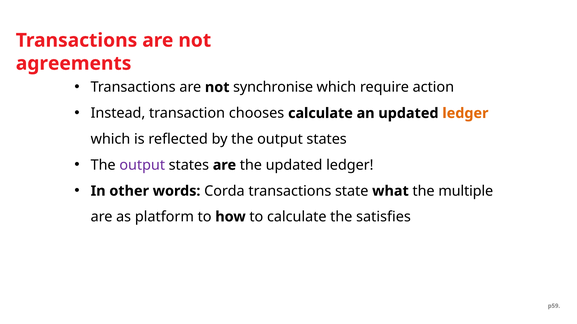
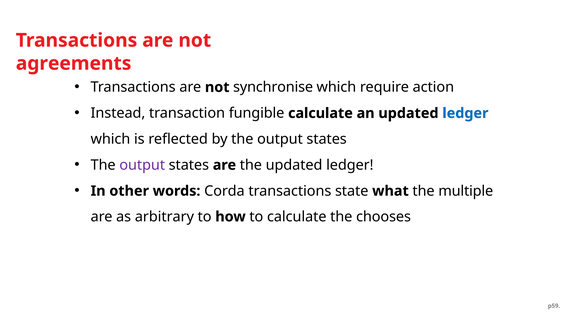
chooses: chooses -> fungible (257, 113)
ledger colour: orange -> blue (465, 113)
platform: platform -> arbitrary (164, 217)
satisfies: satisfies -> chooses (384, 217)
